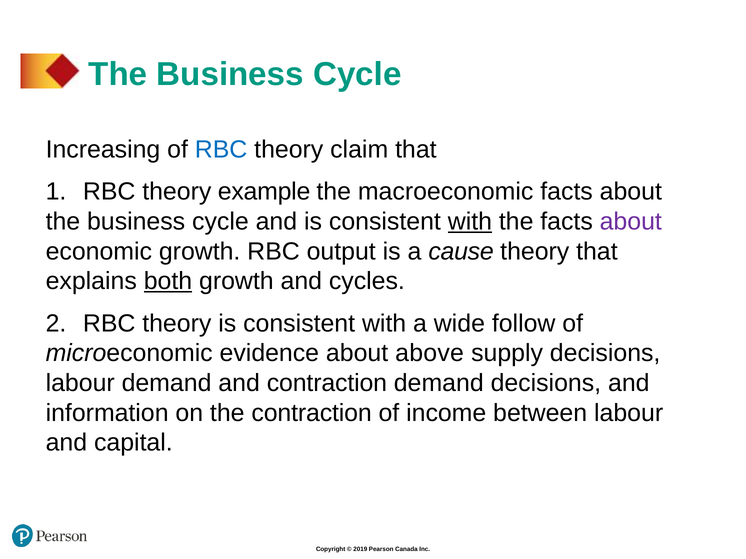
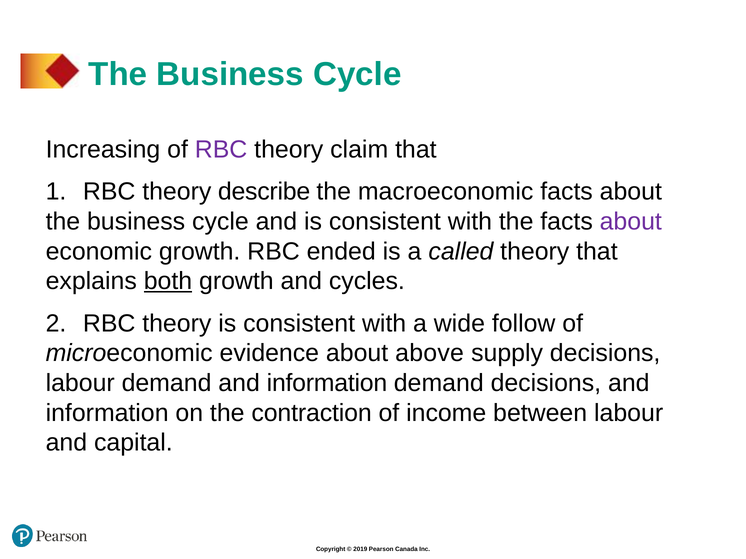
RBC colour: blue -> purple (221, 150)
example: example -> describe (264, 192)
with underline: present -> none (470, 222)
output: output -> ended (341, 252)
cause: cause -> called (461, 252)
demand and contraction: contraction -> information (327, 383)
